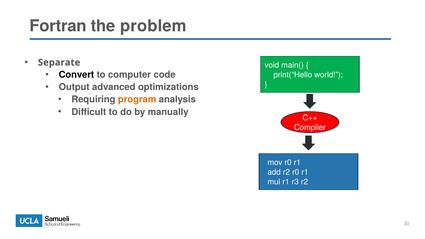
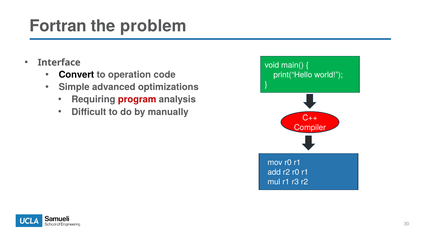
Separate: Separate -> Interface (59, 62)
computer: computer -> operation (130, 75)
Output: Output -> Simple (74, 87)
program colour: orange -> red (137, 100)
